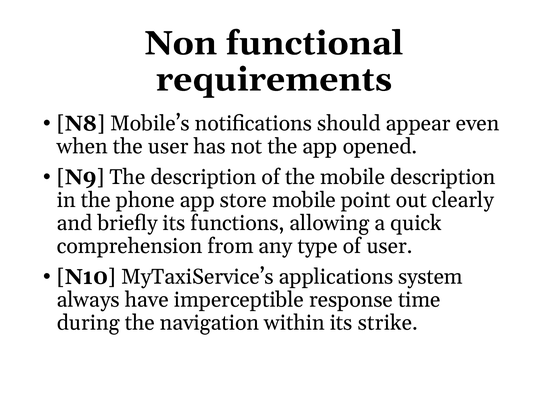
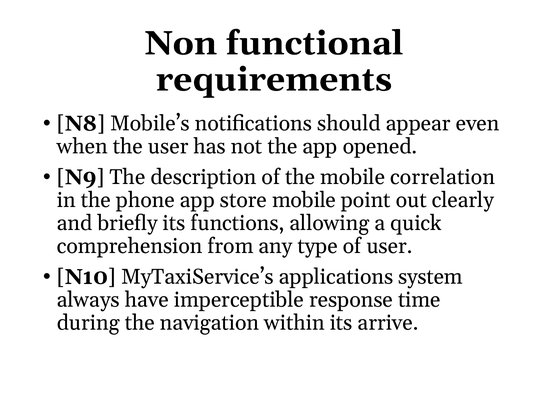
mobile description: description -> correlation (443, 177)
strike: strike -> arrive (388, 323)
